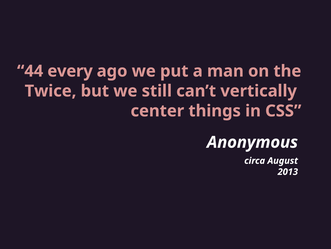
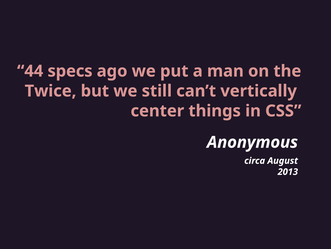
every: every -> specs (70, 71)
